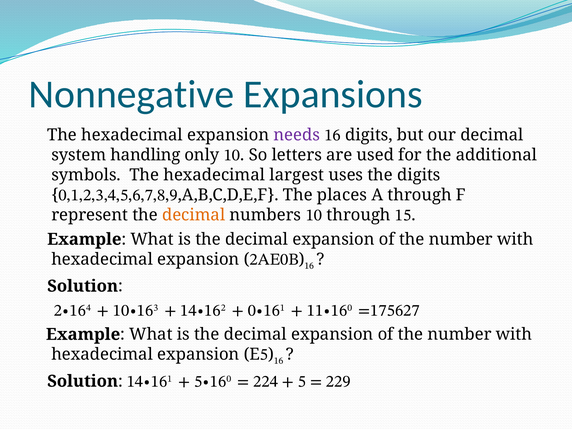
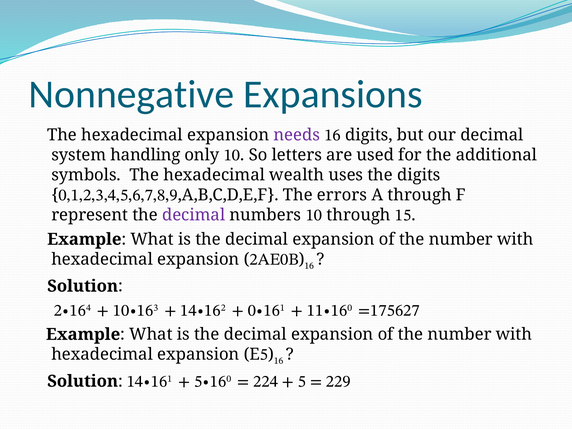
largest: largest -> wealth (297, 175)
places: places -> errors (342, 195)
decimal colour: orange -> purple (194, 215)
